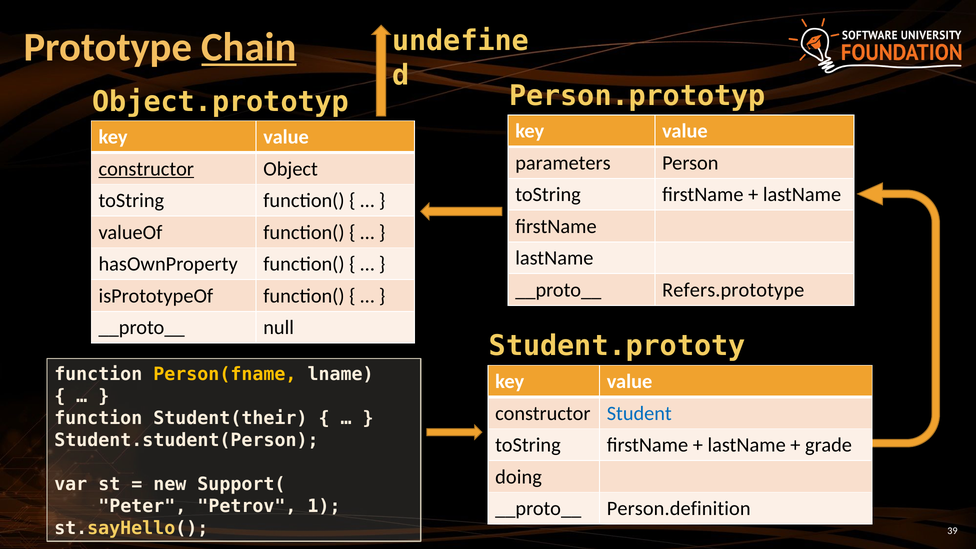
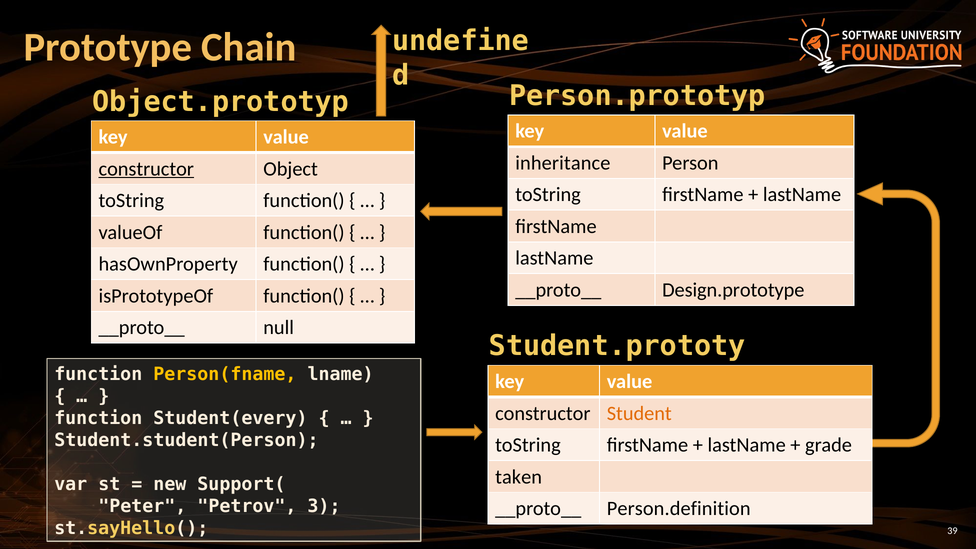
Chain underline: present -> none (249, 47)
parameters: parameters -> inheritance (563, 163)
Refers.prototype: Refers.prototype -> Design.prototype (733, 290)
Student colour: blue -> orange (639, 413)
Student(their: Student(their -> Student(every (230, 418)
doing: doing -> taken (519, 477)
1: 1 -> 3 (324, 506)
